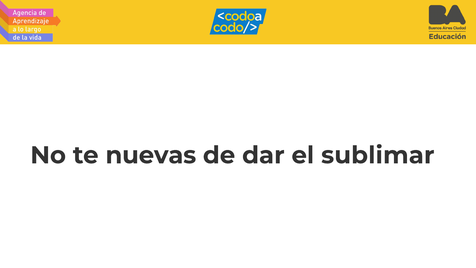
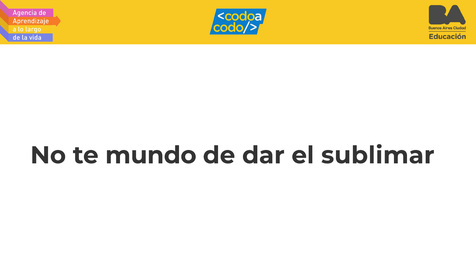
nuevas: nuevas -> mundo (151, 155)
